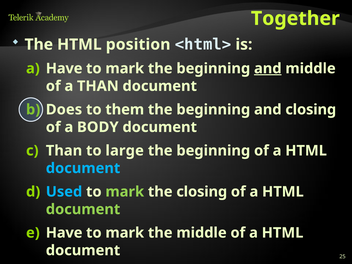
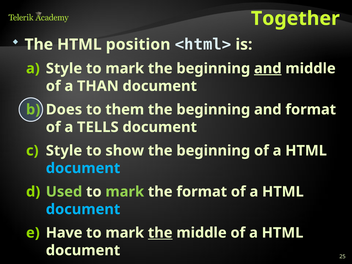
a Have: Have -> Style (64, 68)
and closing: closing -> format (311, 110)
BODY: BODY -> TELLS (98, 127)
Than: Than -> Style (64, 151)
large: large -> show (125, 151)
Used colour: light blue -> light green (64, 192)
the closing: closing -> format (202, 192)
document colour: light green -> light blue (83, 209)
the underline: none -> present (160, 233)
